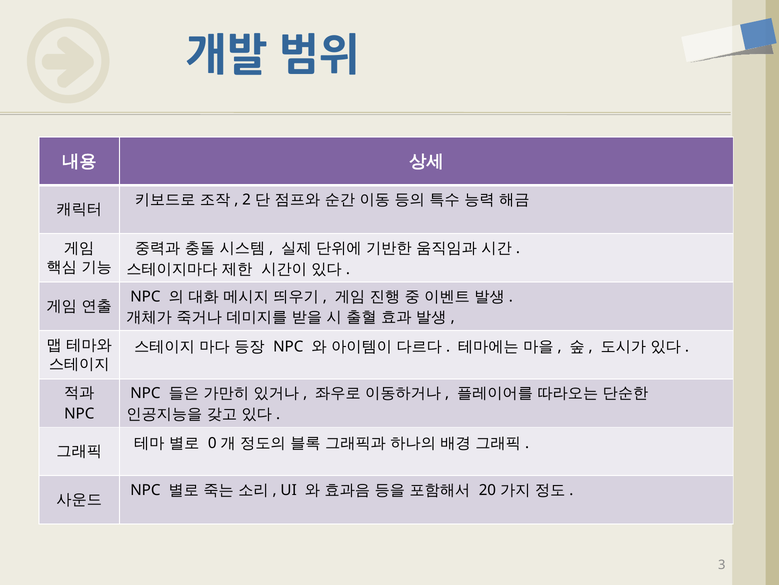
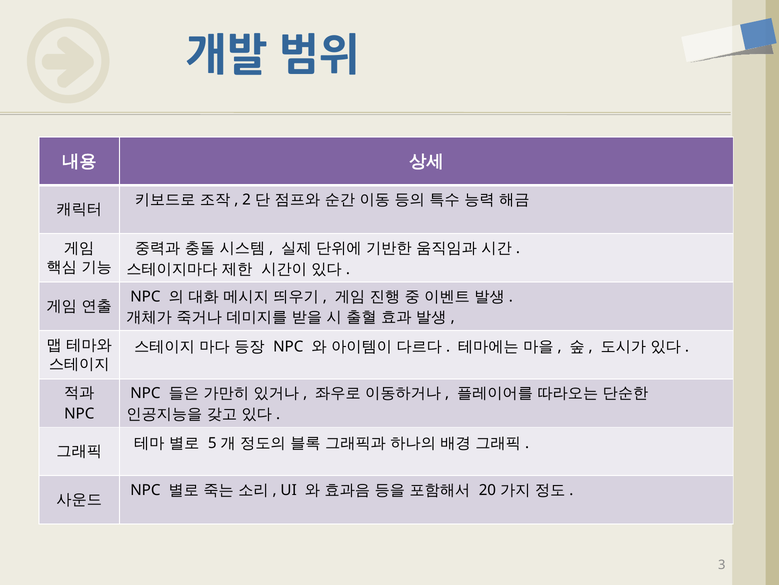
0: 0 -> 5 (212, 443)
